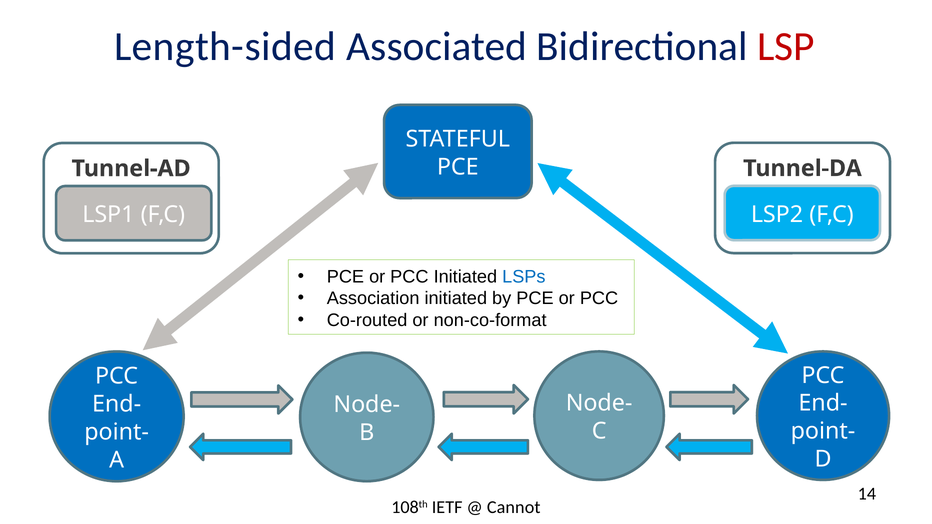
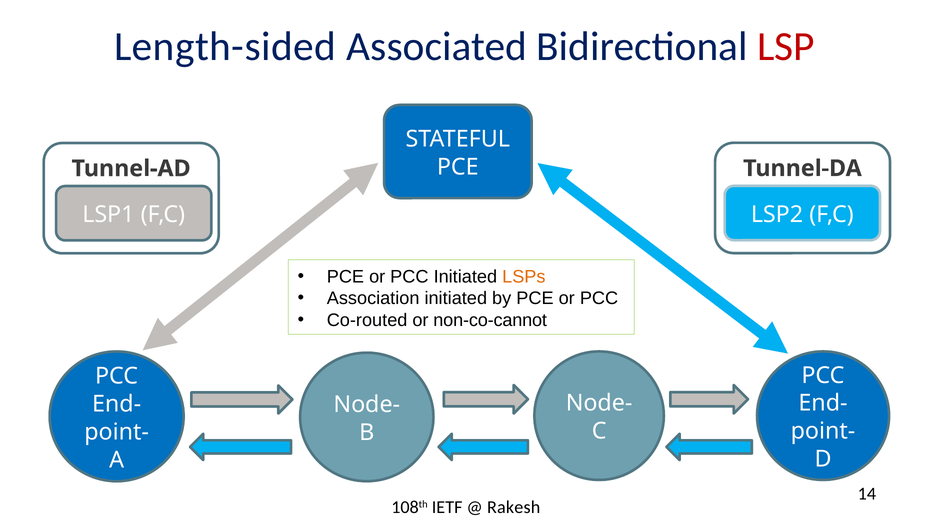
LSPs colour: blue -> orange (524, 277)
non-co-format: non-co-format -> non-co-cannot (490, 320)
Cannot: Cannot -> Rakesh (514, 508)
